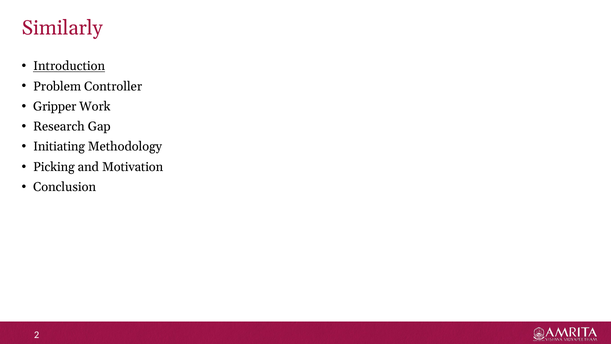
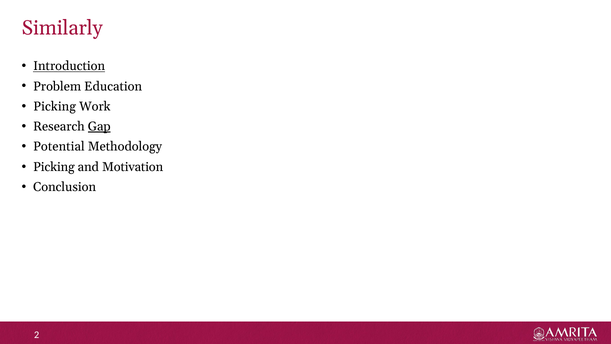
Controller: Controller -> Education (113, 86)
Gripper: Gripper -> Picking (55, 106)
Gap underline: none -> present (99, 127)
Initiating: Initiating -> Potential (59, 147)
